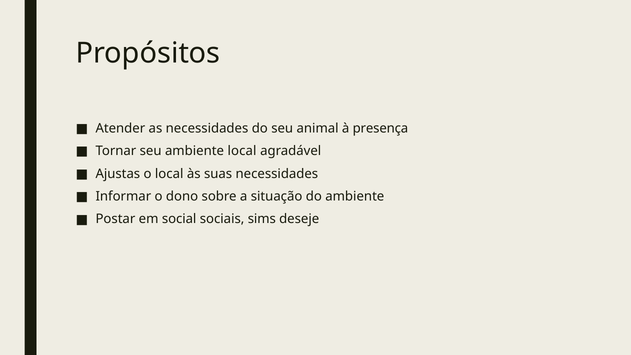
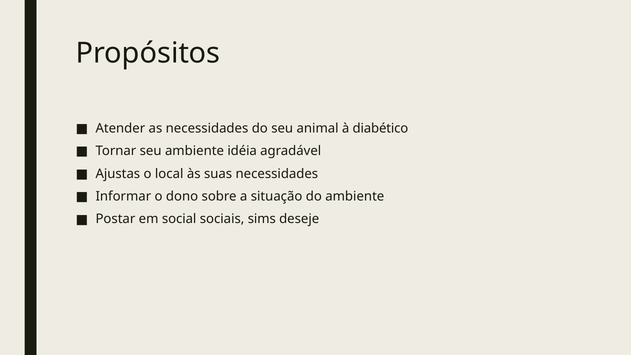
presença: presença -> diabético (380, 128)
ambiente local: local -> idéia (242, 151)
